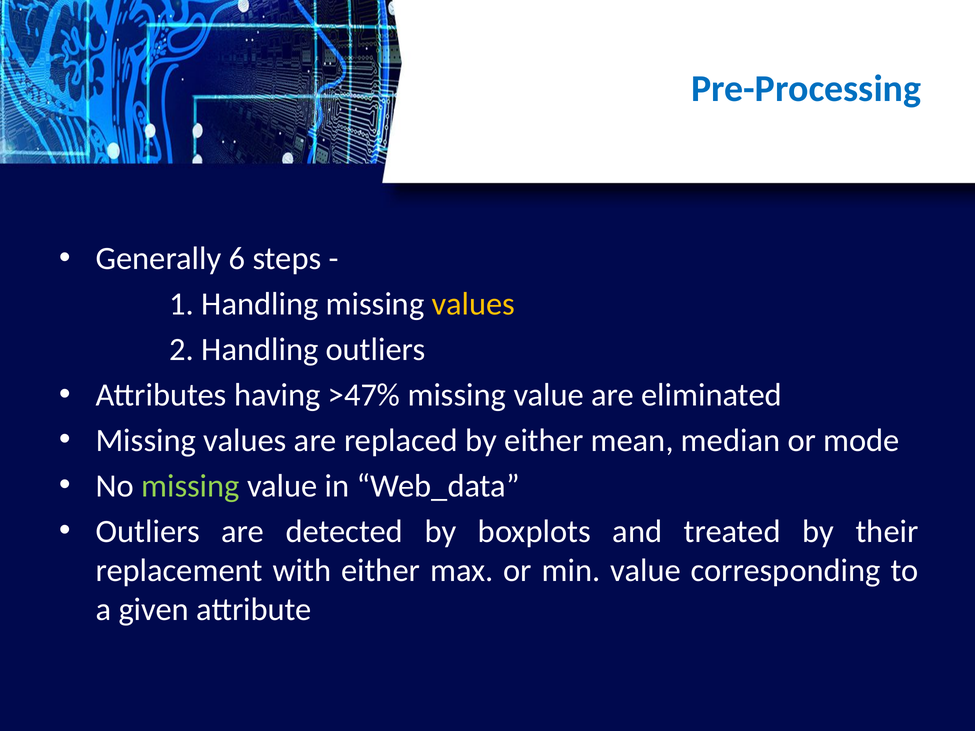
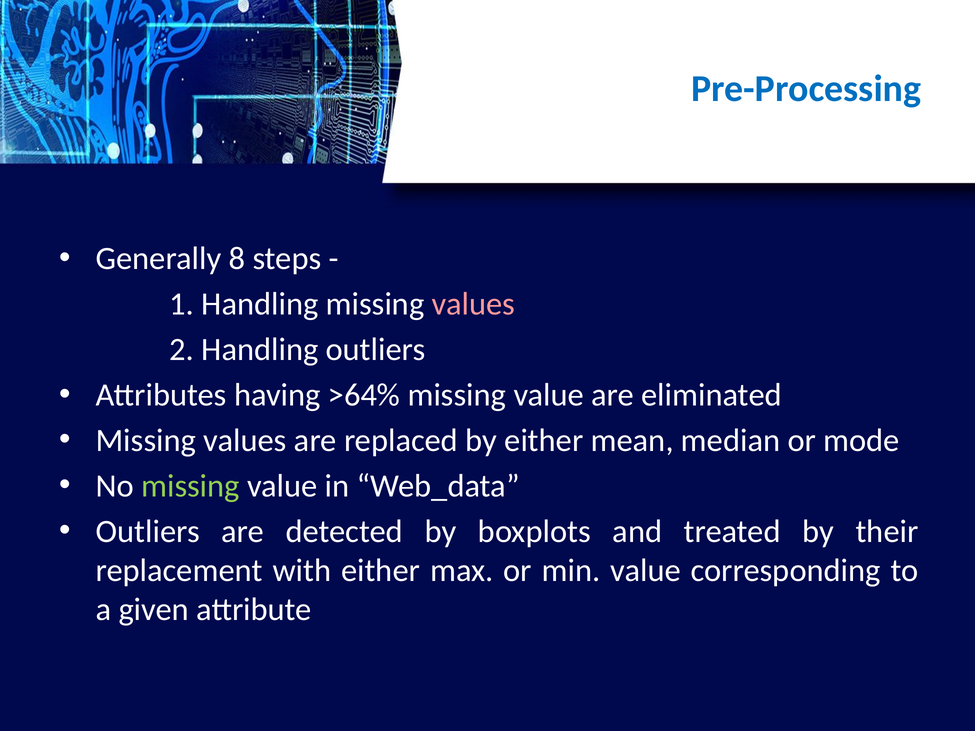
6: 6 -> 8 (237, 259)
values colour: yellow -> pink (473, 304)
>47%: >47% -> >64% (364, 395)
